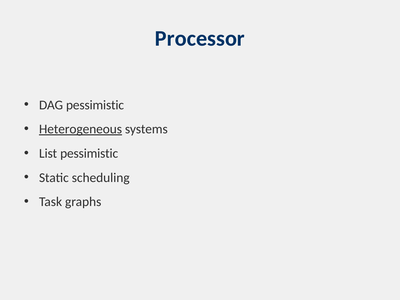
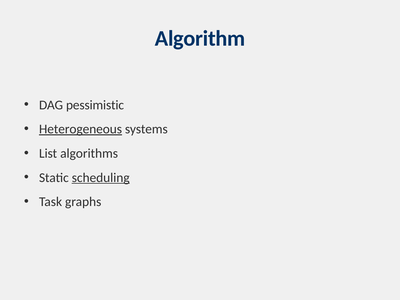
Processor: Processor -> Algorithm (200, 39)
List pessimistic: pessimistic -> algorithms (89, 153)
scheduling underline: none -> present (101, 178)
